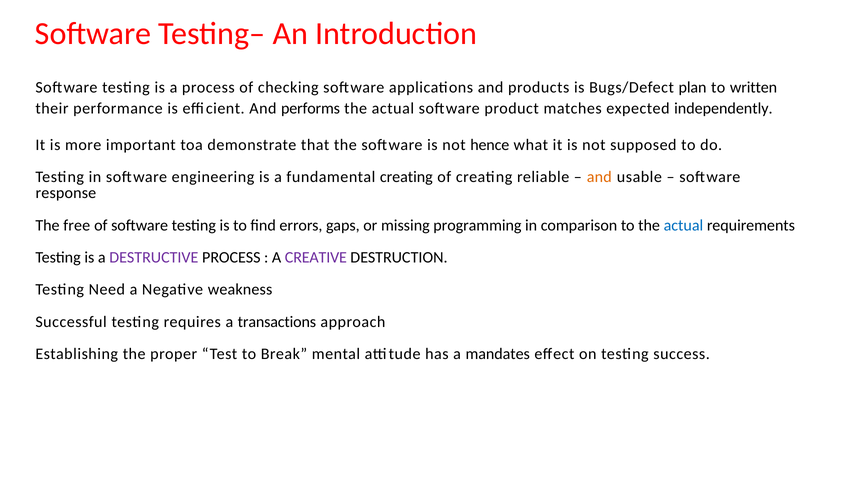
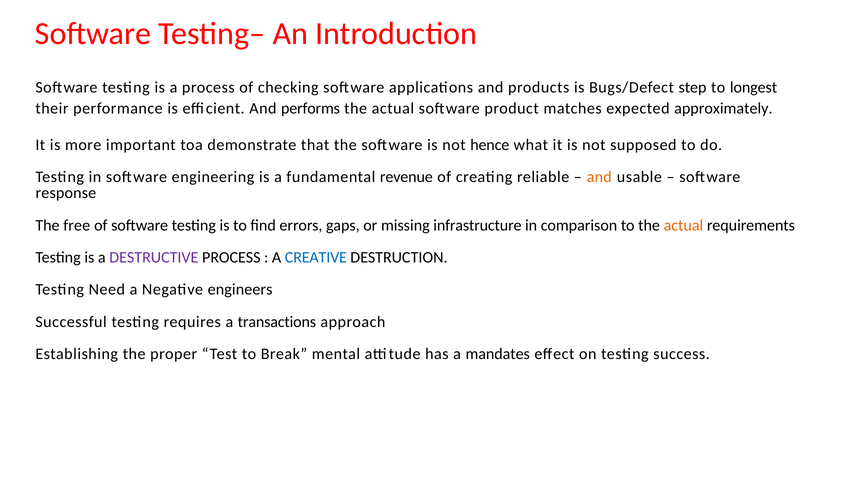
plan: plan -> step (693, 88)
written: written -> longest (754, 88)
independently: independently -> approximately (723, 108)
fundamental creating: creating -> revenue (406, 177)
programming: programming -> infrastructure (477, 225)
actual colour: blue -> orange (683, 225)
CREATIVE colour: purple -> blue (316, 257)
weakness: weakness -> engineers (240, 290)
